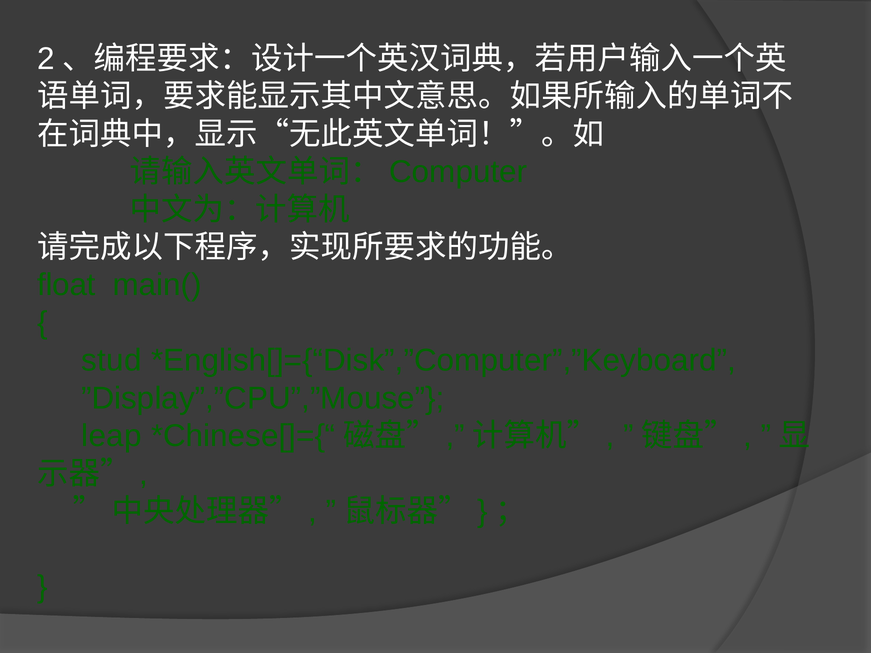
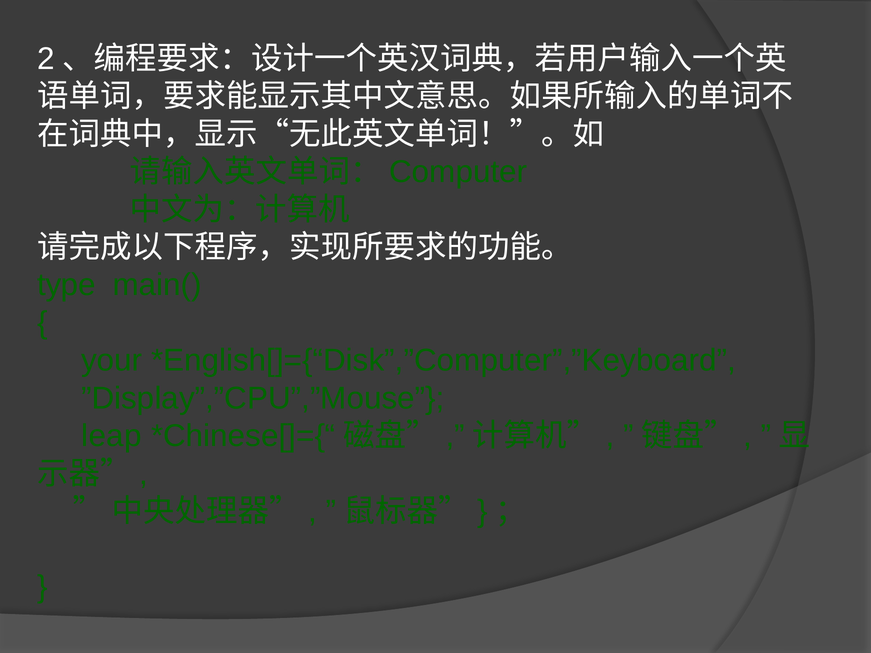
float: float -> type (66, 285)
stud: stud -> your (112, 361)
